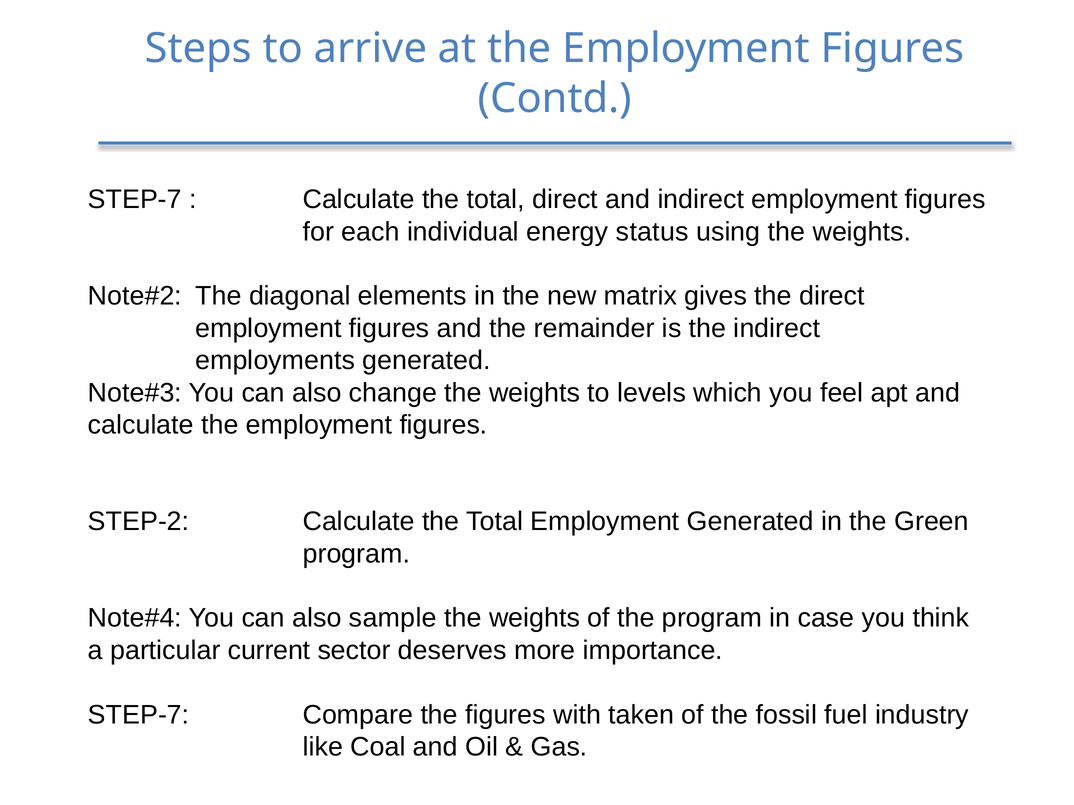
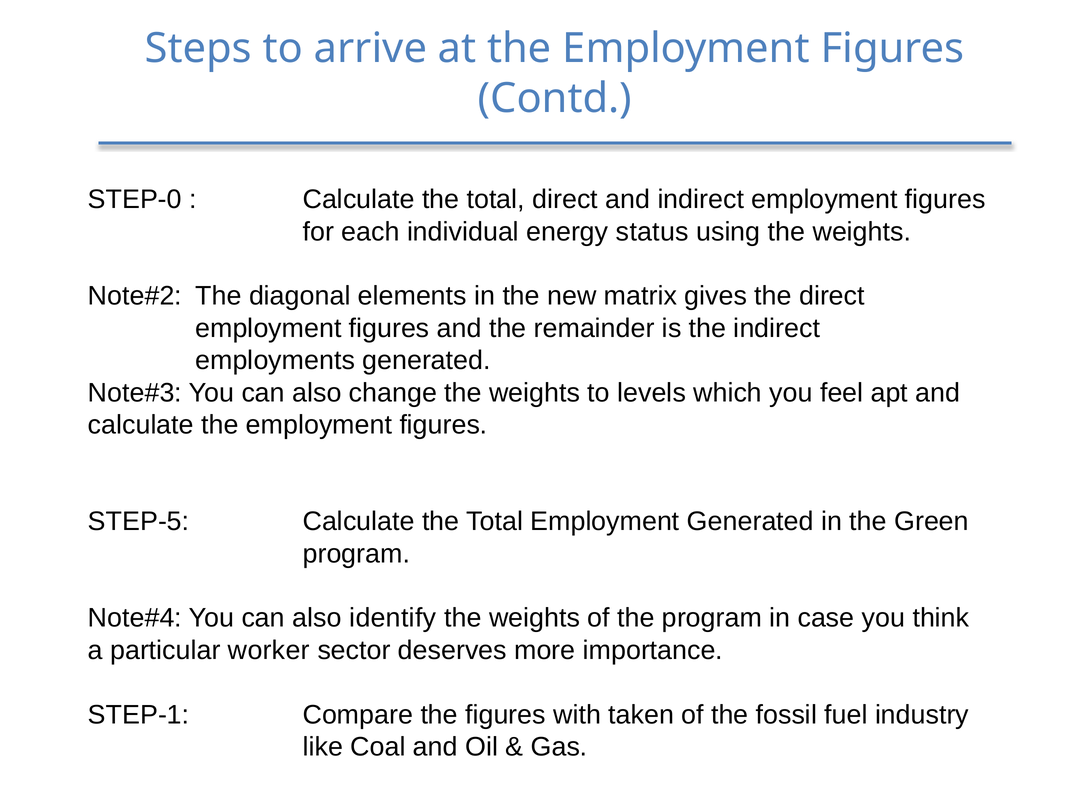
STEP-7: STEP-7 -> STEP-0 (135, 200)
STEP-2: STEP-2 -> STEP-5 (139, 522)
sample: sample -> identify (393, 618)
current: current -> worker (269, 651)
STEP-7: STEP-7 -> STEP-1 (139, 715)
